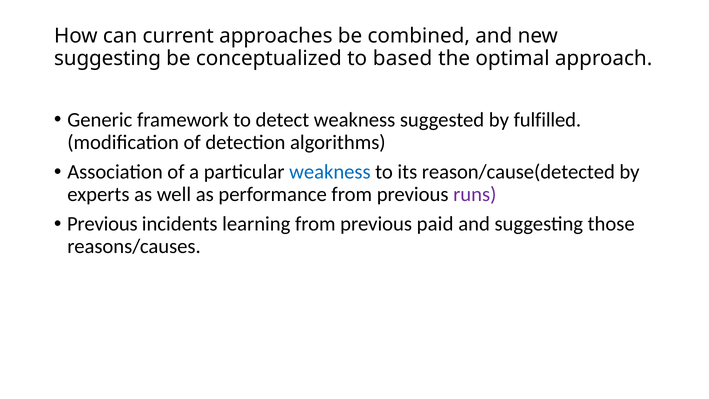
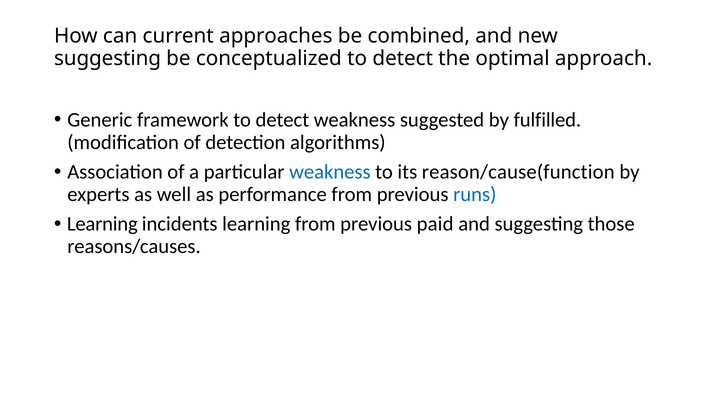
conceptualized to based: based -> detect (403, 58)
reason/cause(detected: reason/cause(detected -> reason/cause(function (518, 172)
runs colour: purple -> blue (475, 194)
Previous: Previous -> Learning (102, 224)
